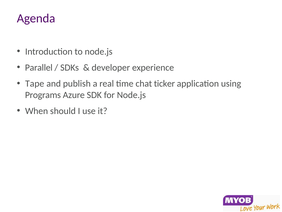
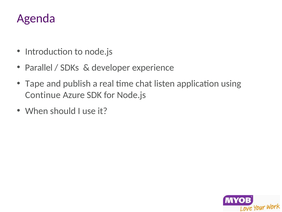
ticker: ticker -> listen (164, 83)
Programs: Programs -> Continue (43, 95)
